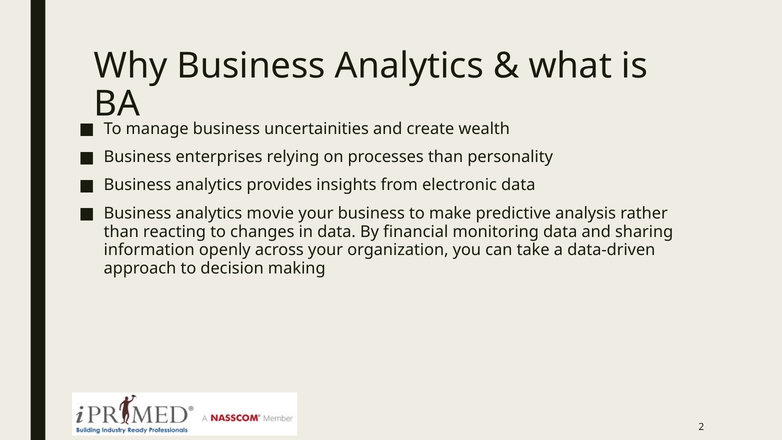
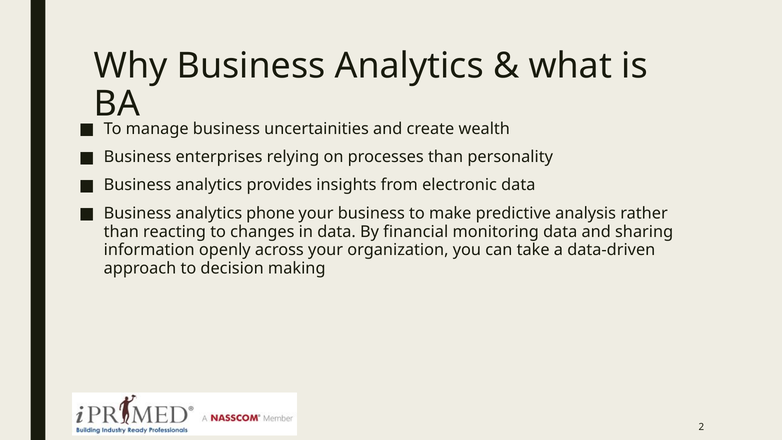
movie: movie -> phone (270, 213)
